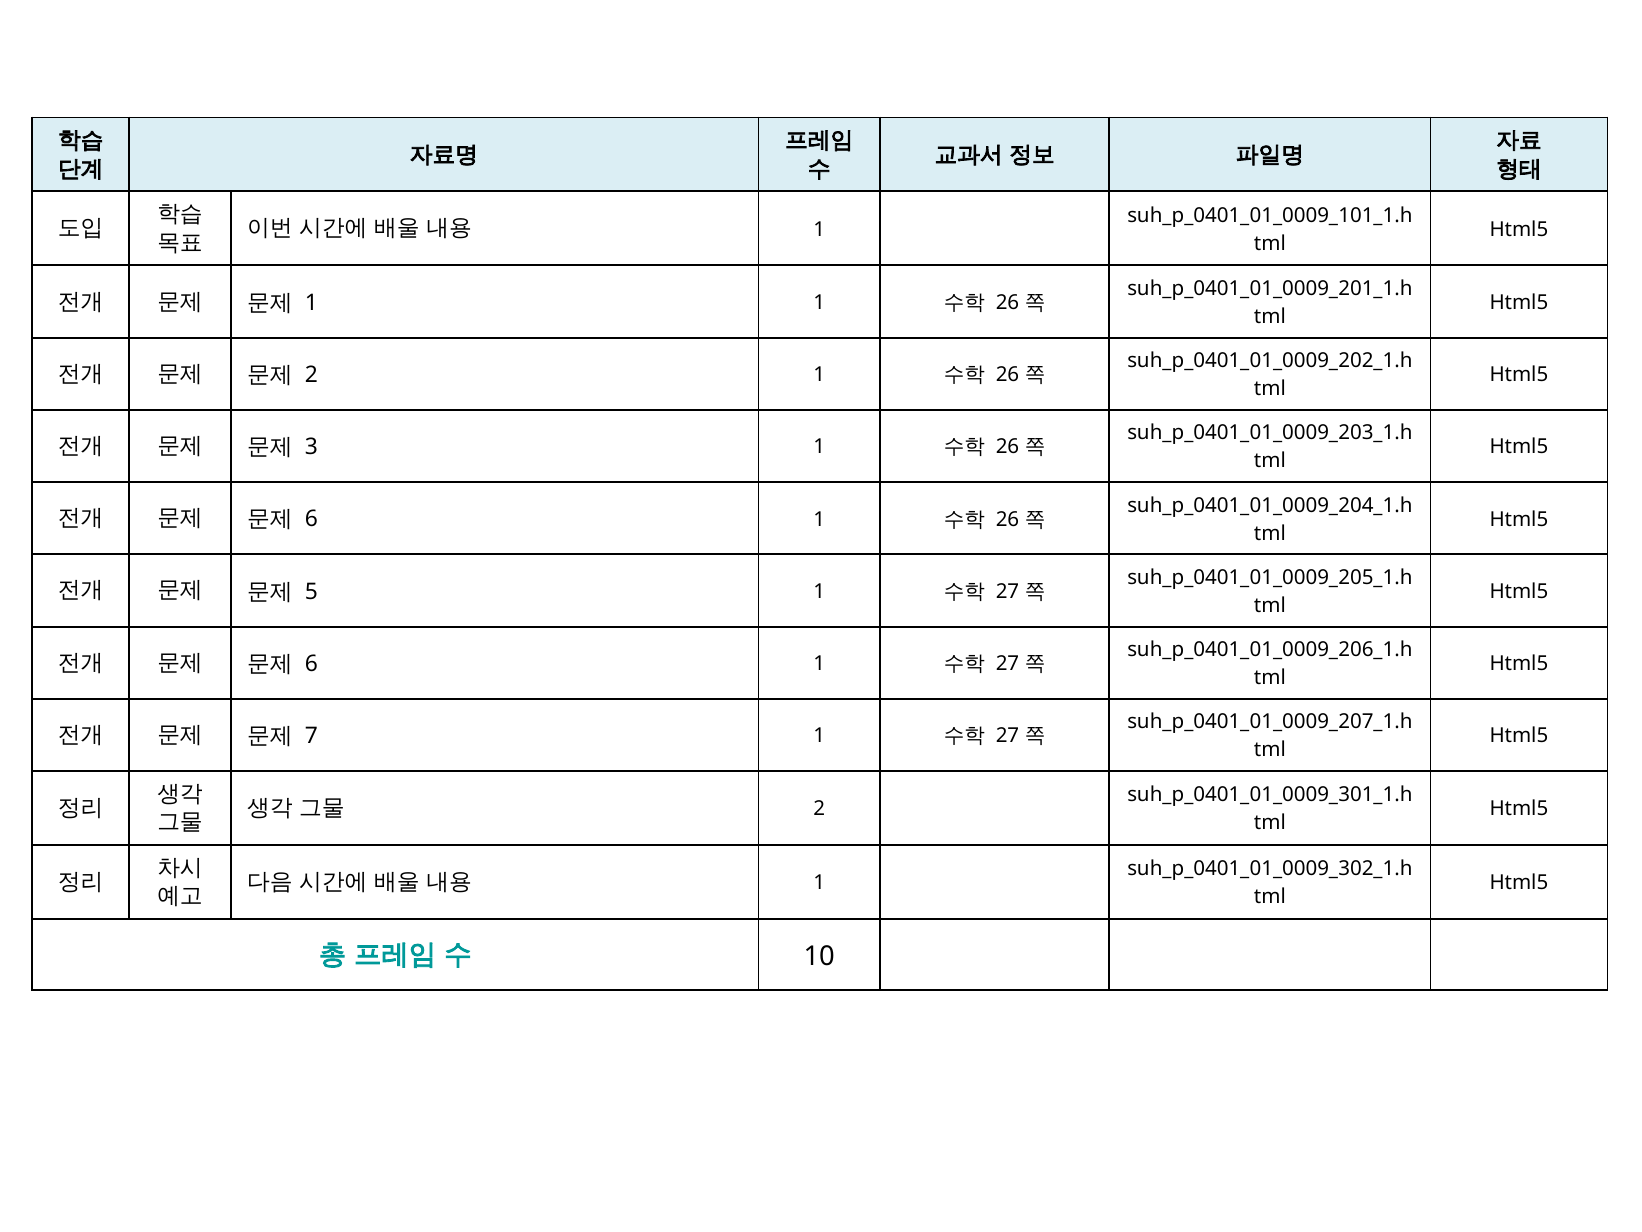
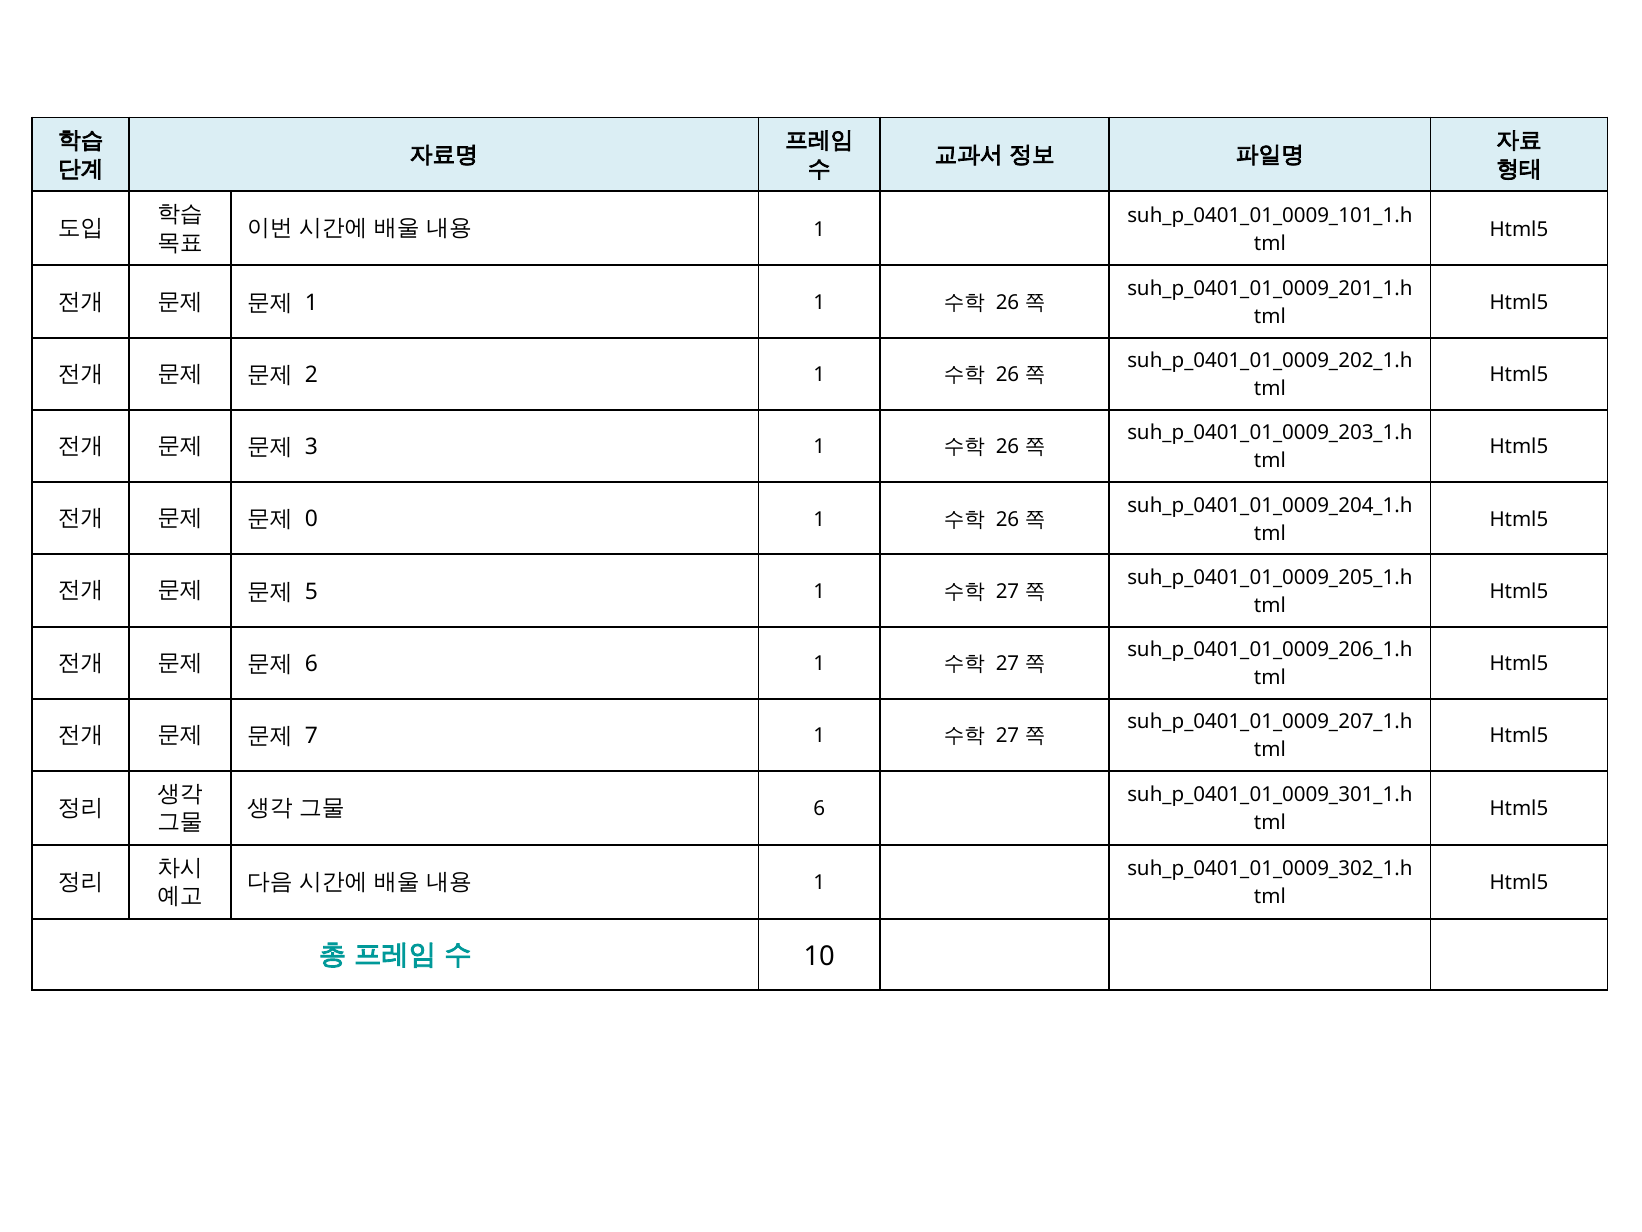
6: 6 -> 0 (311, 519)
2: 2 -> 6 (819, 809)
